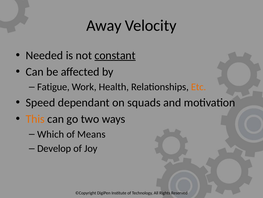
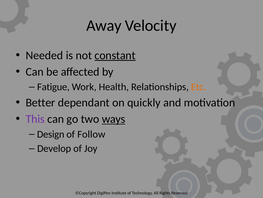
Speed: Speed -> Better (40, 102)
squads: squads -> quickly (144, 102)
This colour: orange -> purple (35, 119)
ways underline: none -> present (114, 119)
Which: Which -> Design (51, 134)
Means: Means -> Follow (91, 134)
